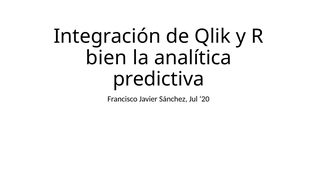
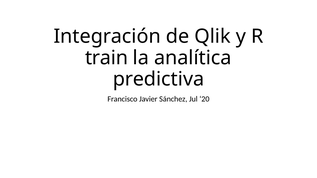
bien: bien -> train (107, 58)
